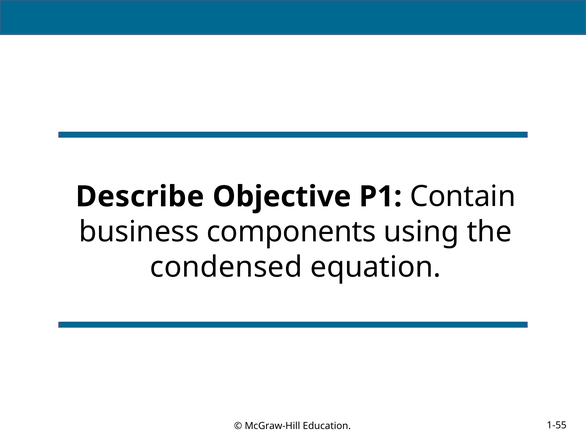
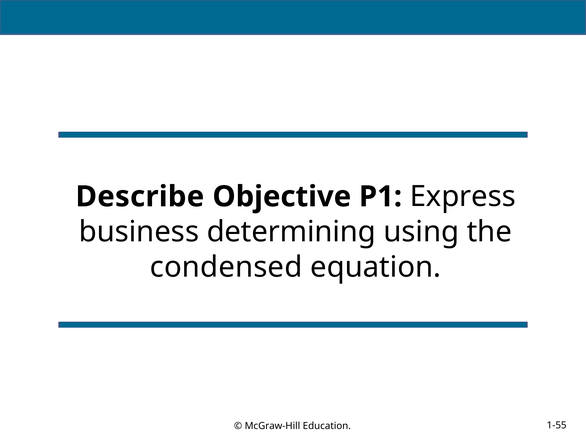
Contain: Contain -> Express (463, 196)
components: components -> determining (291, 232)
